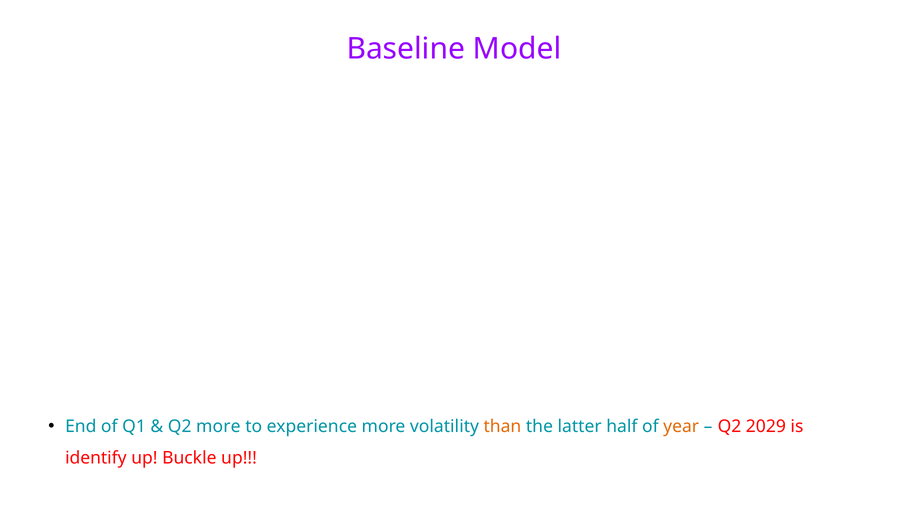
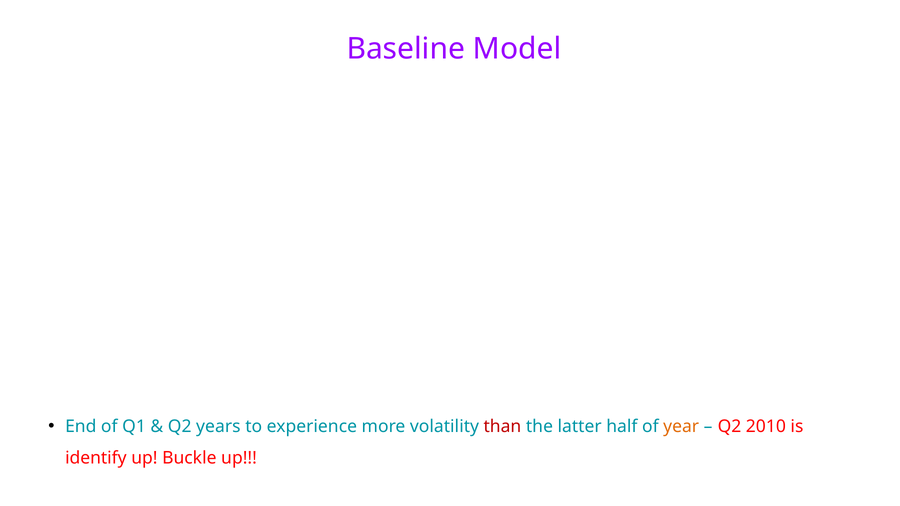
Q2 more: more -> years (218, 427)
than colour: orange -> red (502, 427)
2029: 2029 -> 2010 (766, 427)
